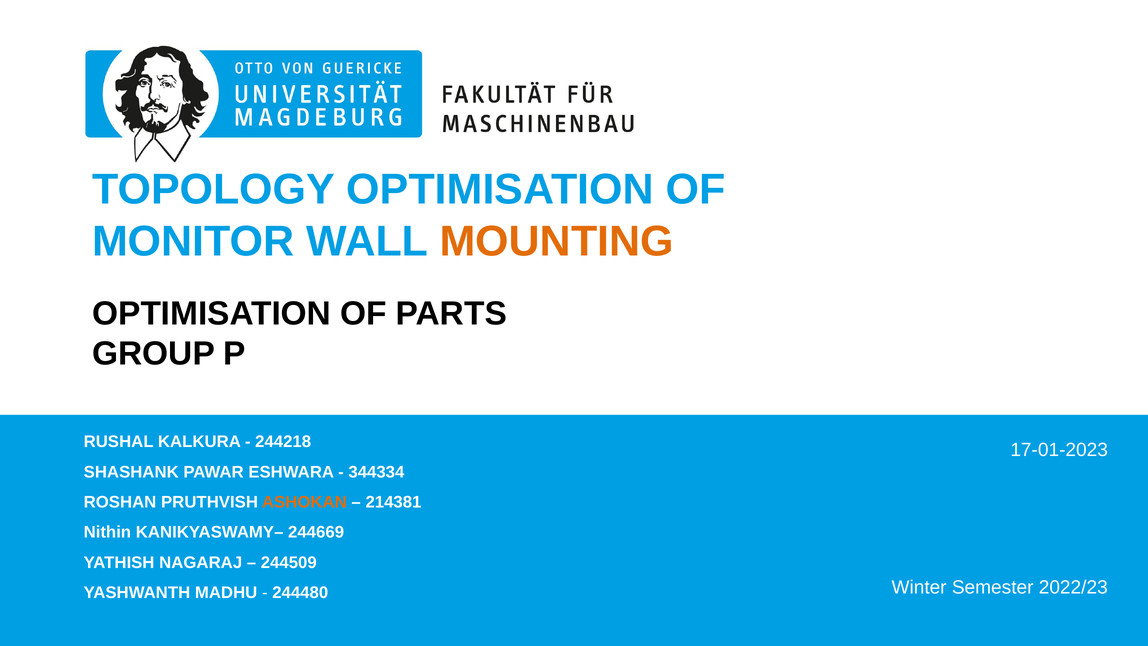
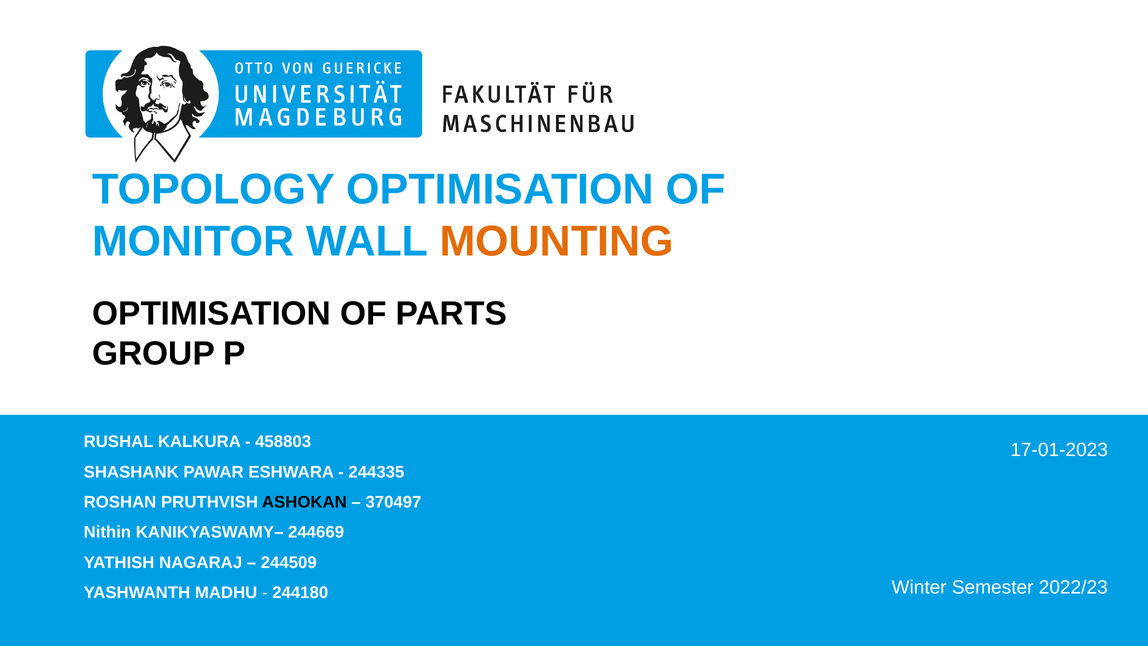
244218: 244218 -> 458803 (283, 442)
344334: 344334 -> 244335 (376, 472)
ASHOKAN colour: orange -> black (304, 502)
214381: 214381 -> 370497 (393, 502)
244480: 244480 -> 244180 (300, 592)
